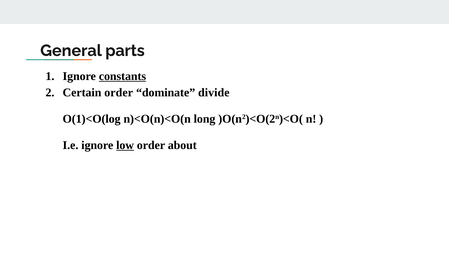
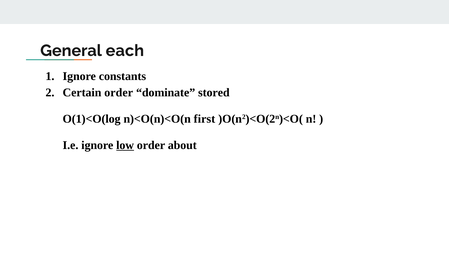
parts: parts -> each (125, 51)
constants underline: present -> none (122, 76)
divide: divide -> stored (214, 92)
long: long -> first (204, 119)
